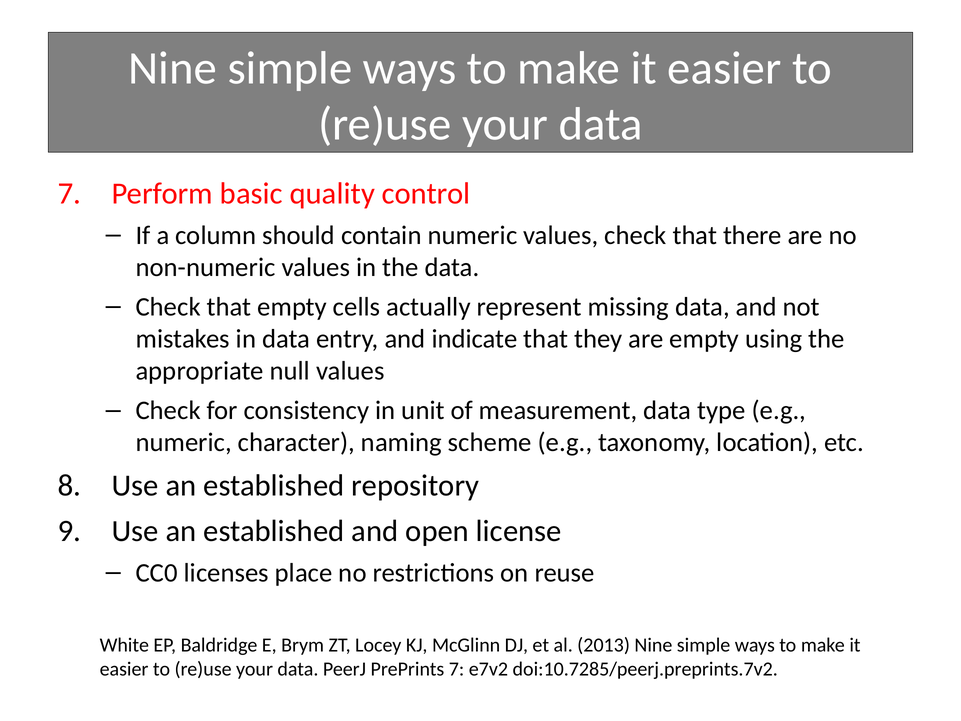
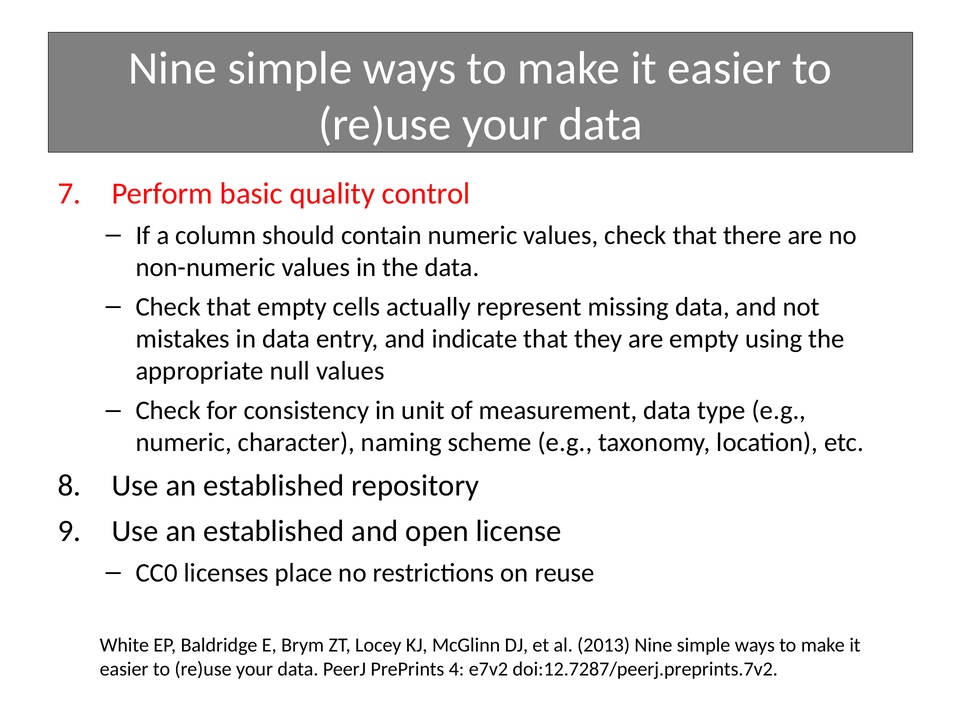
PrePrints 7: 7 -> 4 (457, 669)
doi:10.7285/peerj.preprints.7v2: doi:10.7285/peerj.preprints.7v2 -> doi:12.7287/peerj.preprints.7v2 (645, 669)
